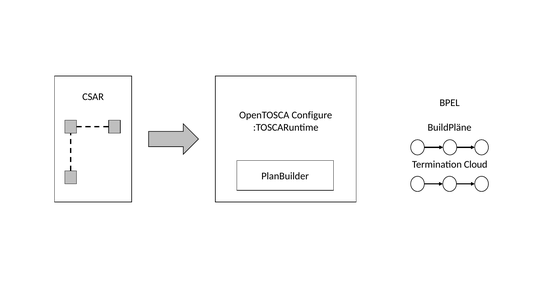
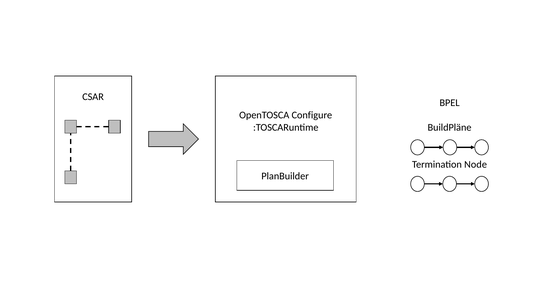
Cloud: Cloud -> Node (476, 164)
